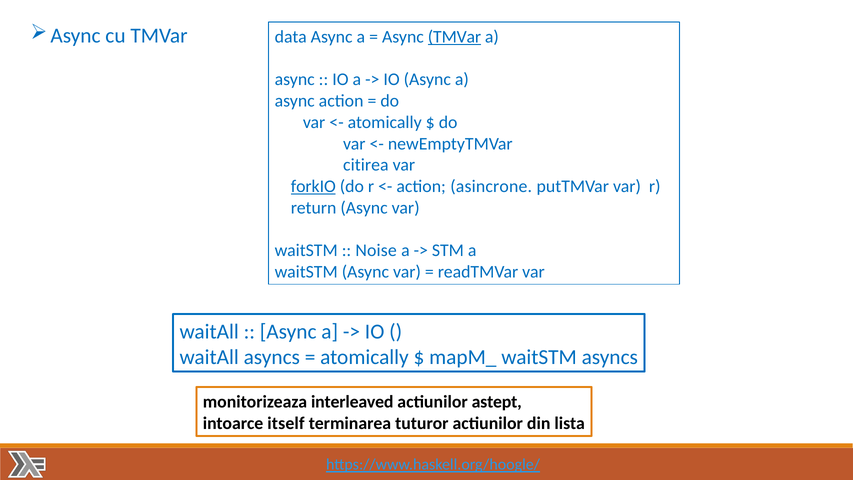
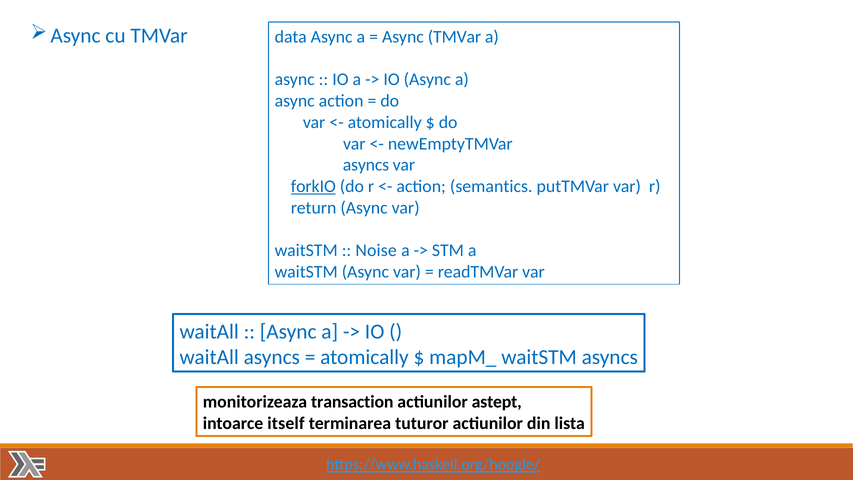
TMVar underline: present -> none (455, 37)
citirea: citirea -> asyncs (366, 165)
asincrone: asincrone -> semantics (491, 186)
interleaved: interleaved -> transaction (352, 402)
